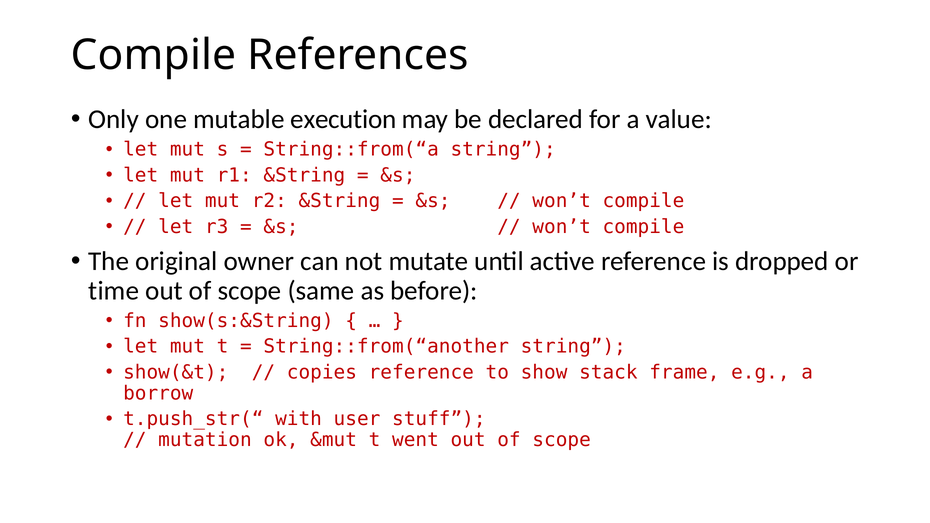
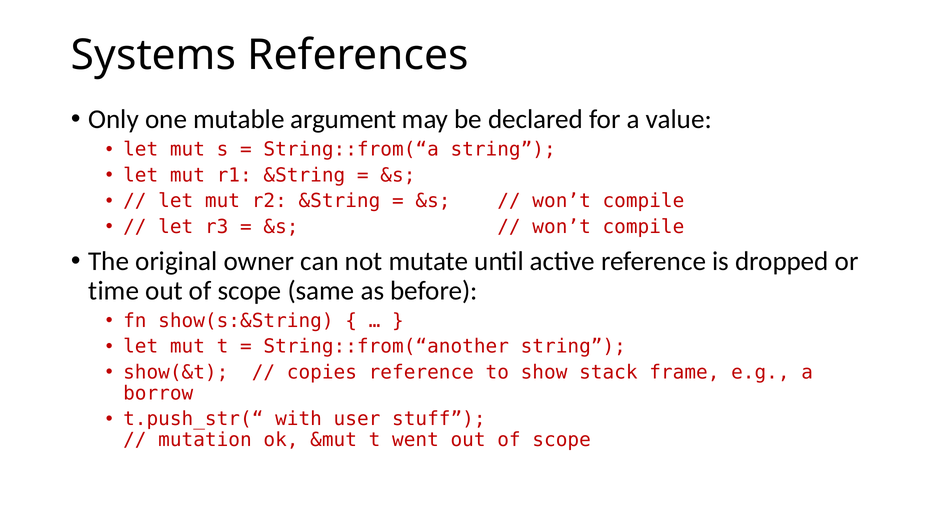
Compile: Compile -> Systems (154, 55)
execution: execution -> argument (343, 120)
